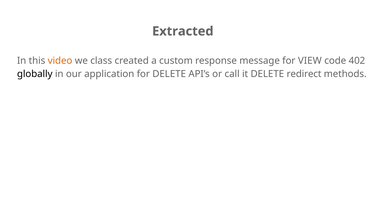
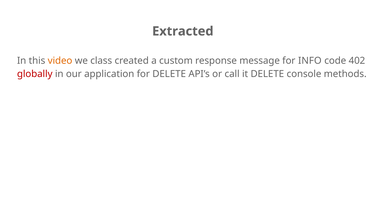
VIEW: VIEW -> INFO (310, 61)
globally colour: black -> red (35, 74)
redirect: redirect -> console (304, 74)
